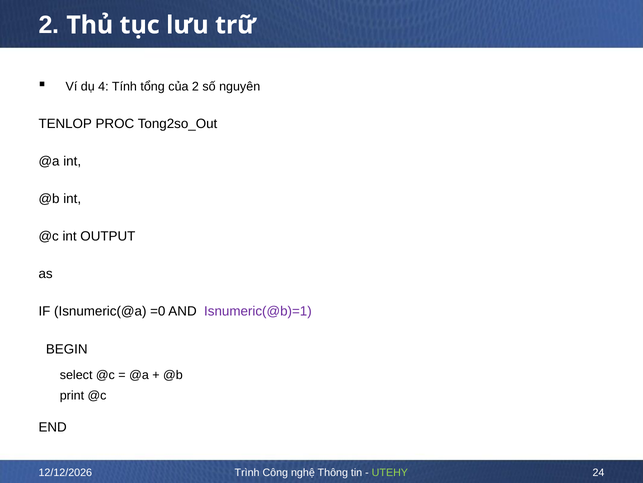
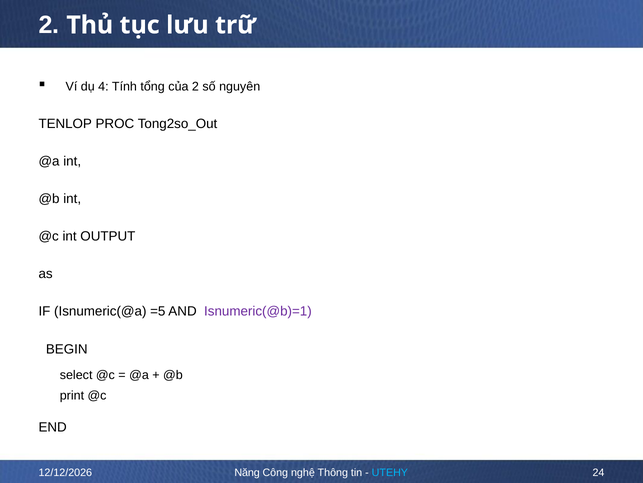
=0: =0 -> =5 (158, 311)
Trình: Trình -> Năng (247, 472)
UTEHY colour: light green -> light blue (390, 472)
